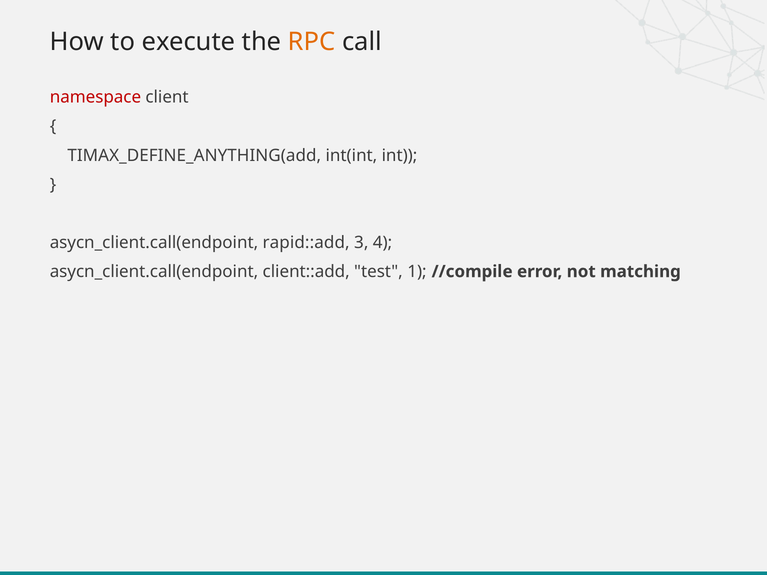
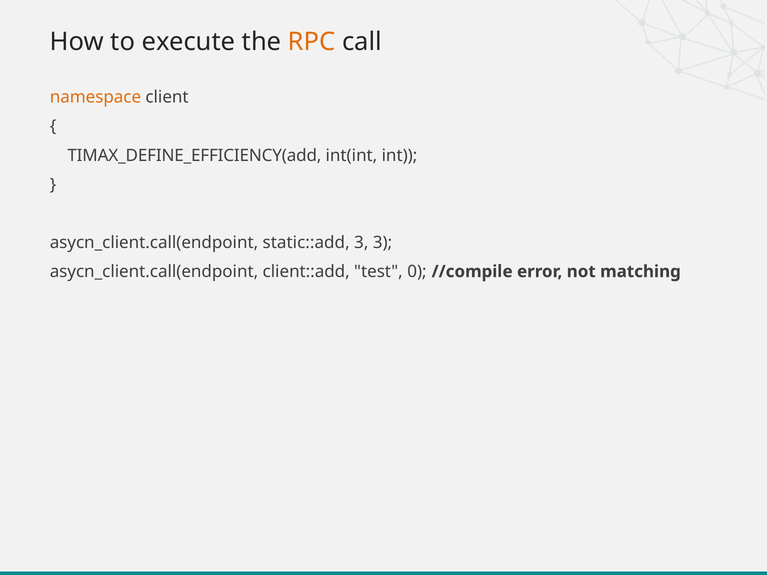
namespace colour: red -> orange (95, 97)
TIMAX_DEFINE_ANYTHING(add: TIMAX_DEFINE_ANYTHING(add -> TIMAX_DEFINE_EFFICIENCY(add (194, 155)
rapid::add: rapid::add -> static::add (306, 243)
3 4: 4 -> 3 (383, 243)
1: 1 -> 0 (417, 272)
